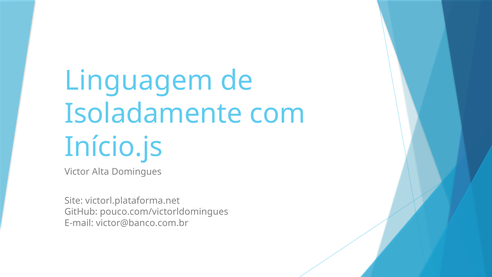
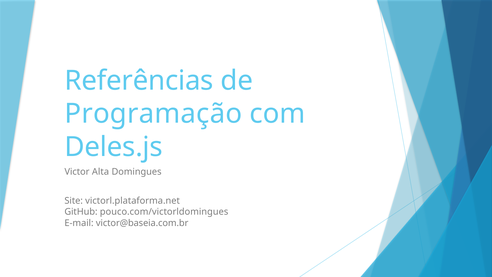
Linguagem: Linguagem -> Referências (139, 81)
Isoladamente: Isoladamente -> Programação (153, 114)
Início.js: Início.js -> Deles.js (114, 147)
victor@banco.com.br: victor@banco.com.br -> victor@baseia.com.br (142, 223)
